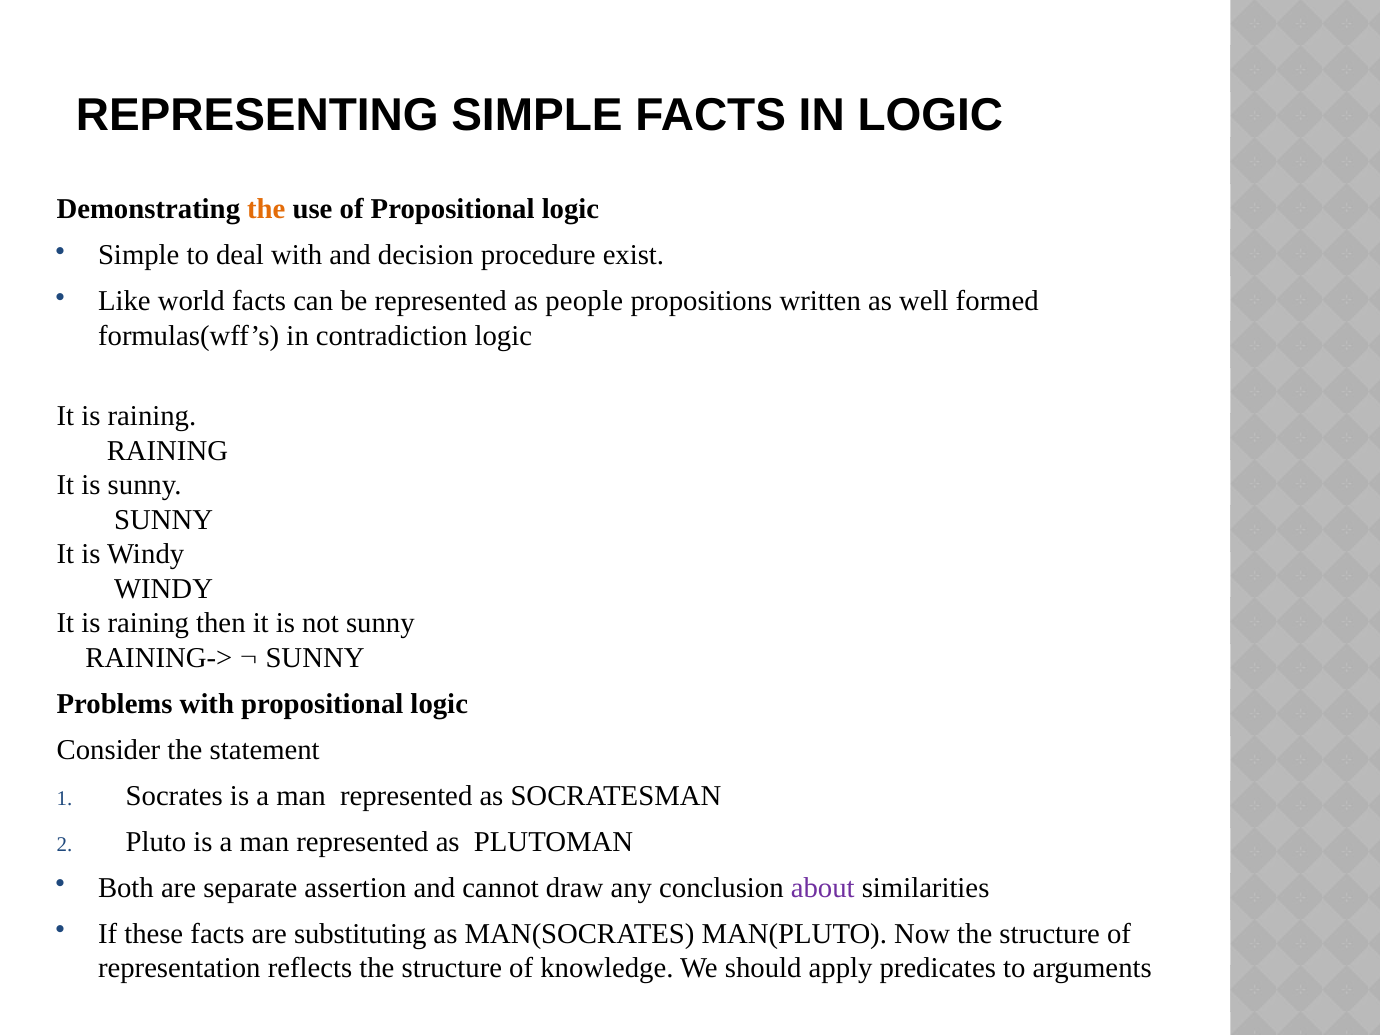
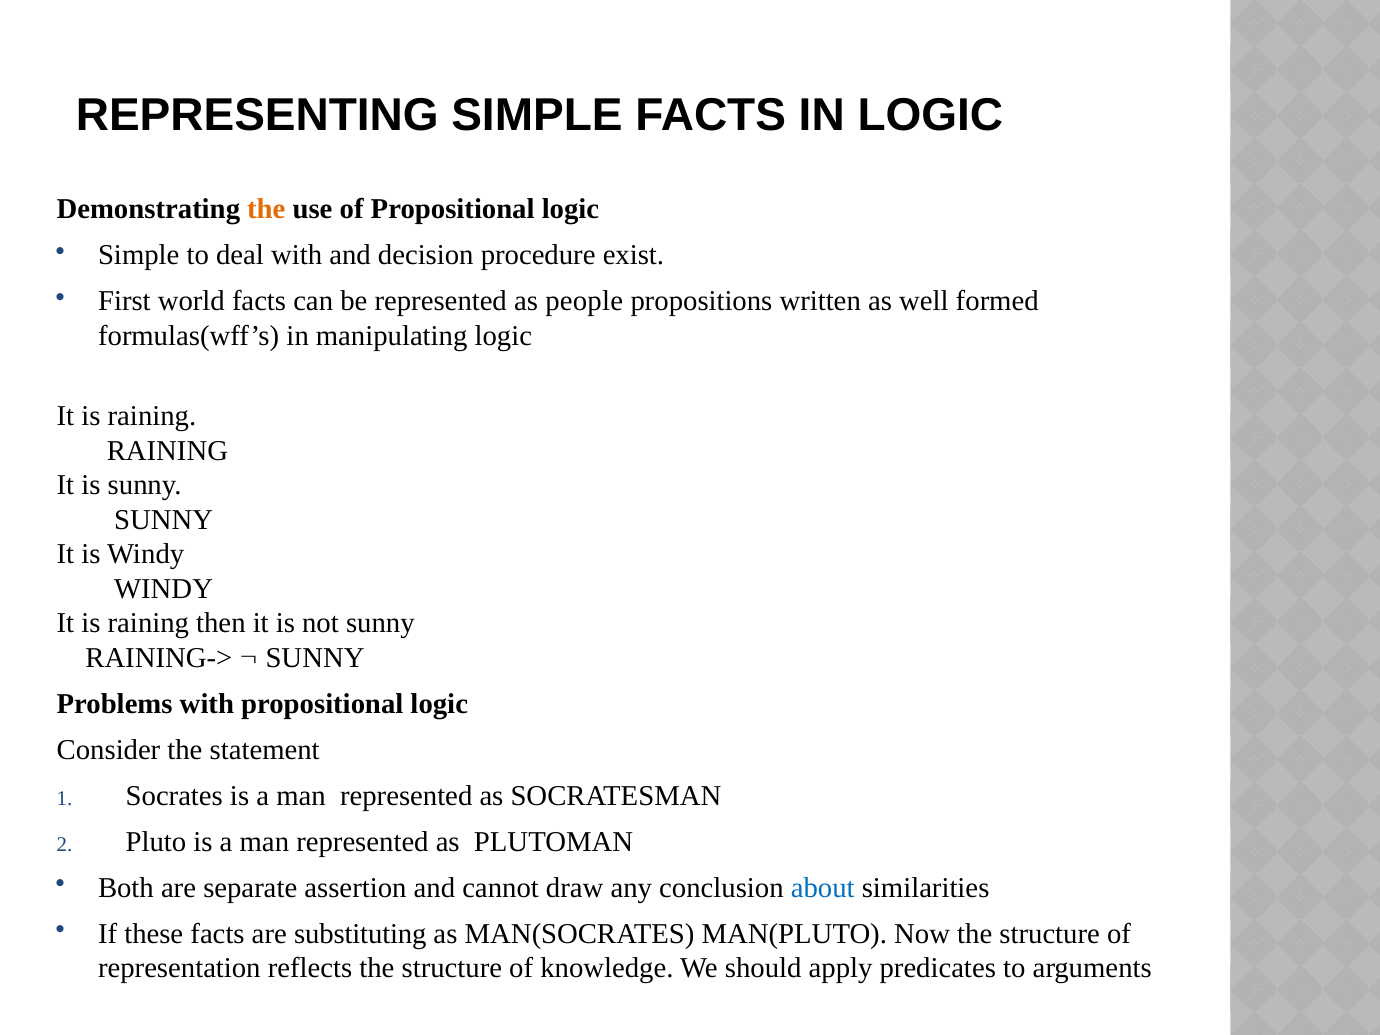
Like: Like -> First (124, 301)
contradiction: contradiction -> manipulating (392, 336)
about colour: purple -> blue (823, 888)
